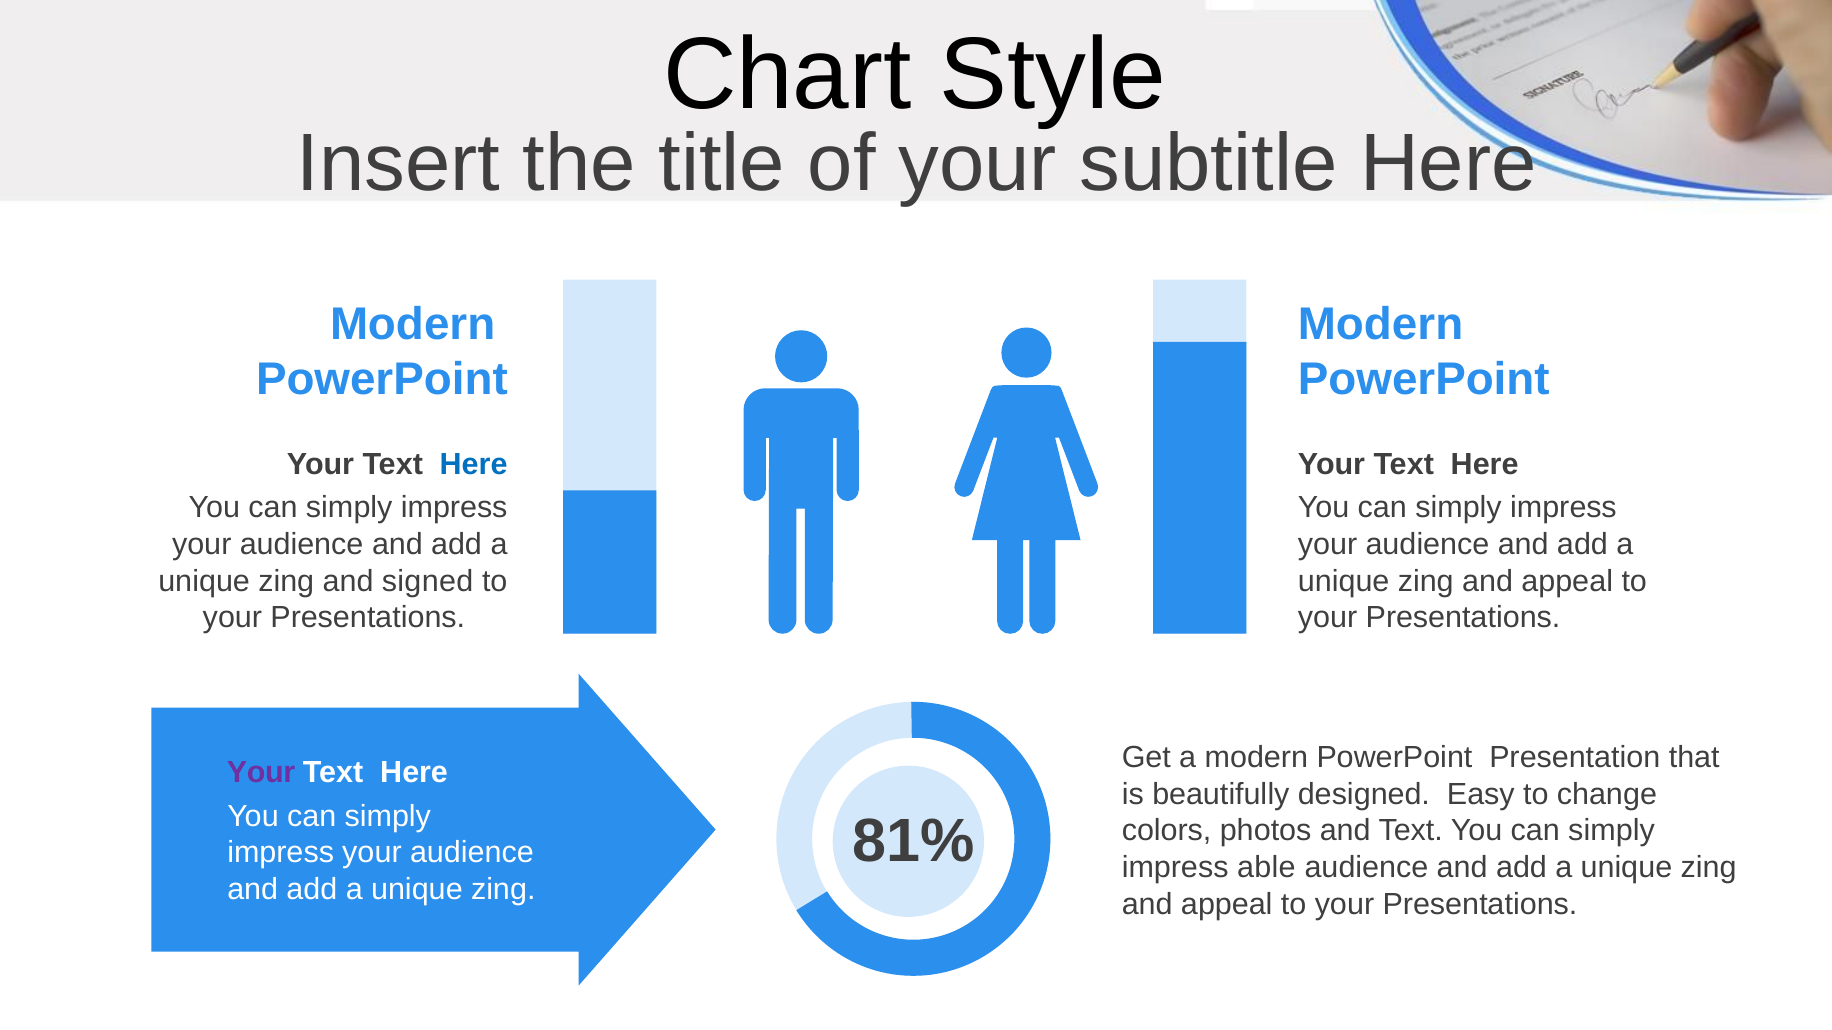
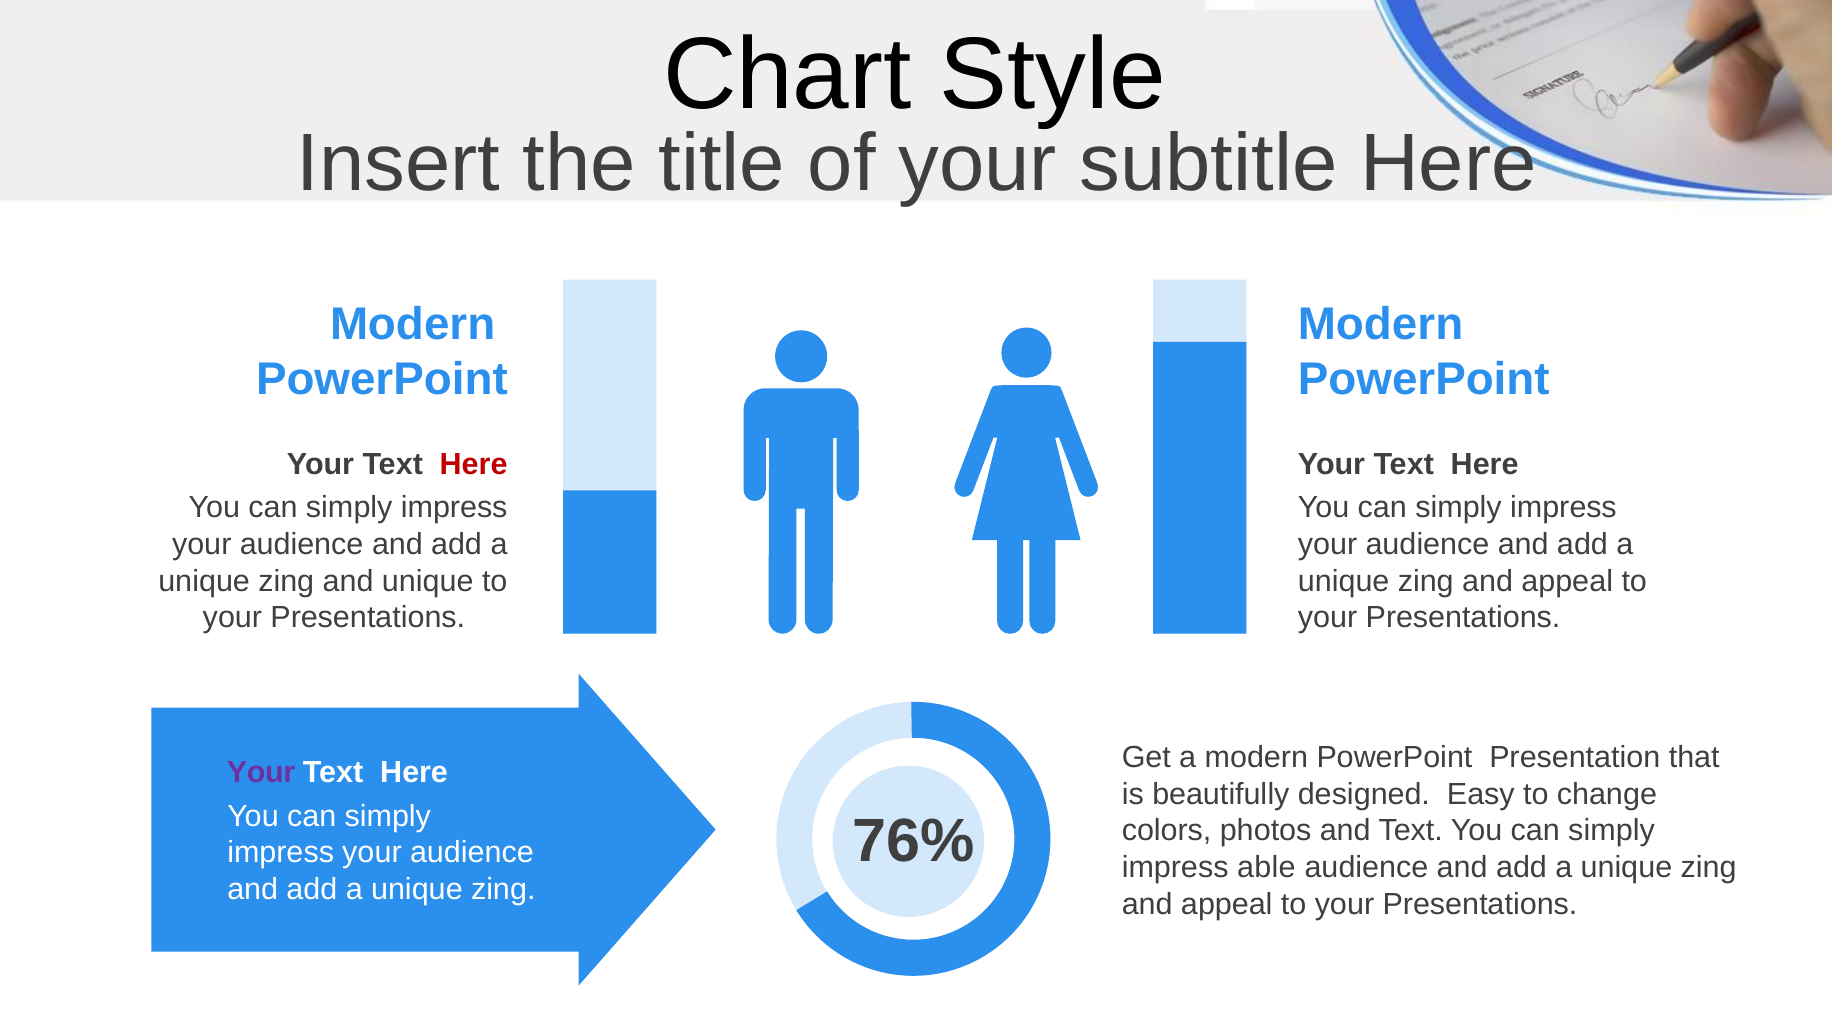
Here colour: blue -> red (474, 465)
and signed: signed -> unique (428, 581)
81%: 81% -> 76% (913, 842)
